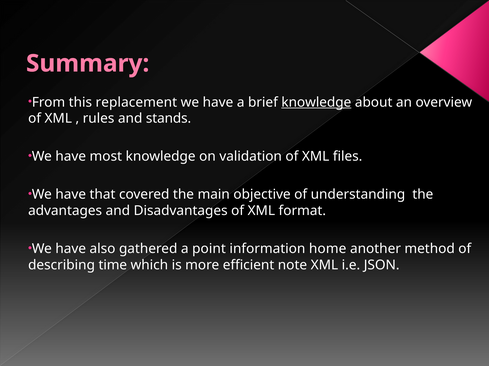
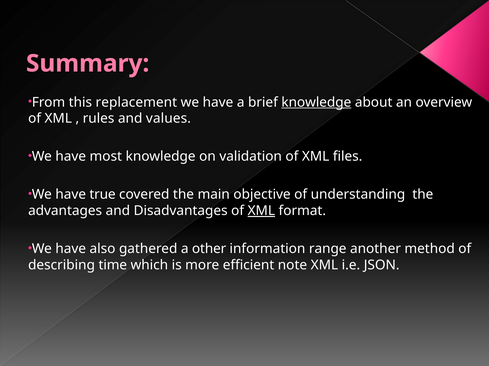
stands: stands -> values (168, 119)
that: that -> true (103, 195)
XML underline: none -> present (261, 211)
point: point -> other (209, 249)
home: home -> range (328, 249)
